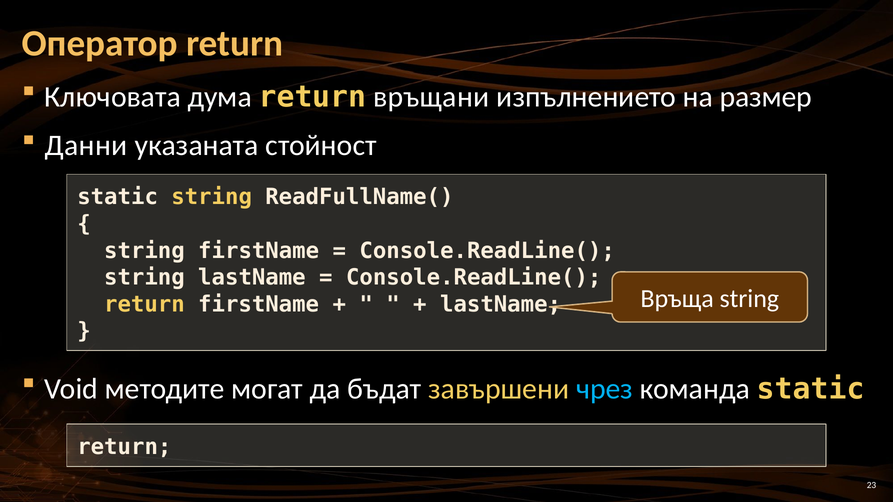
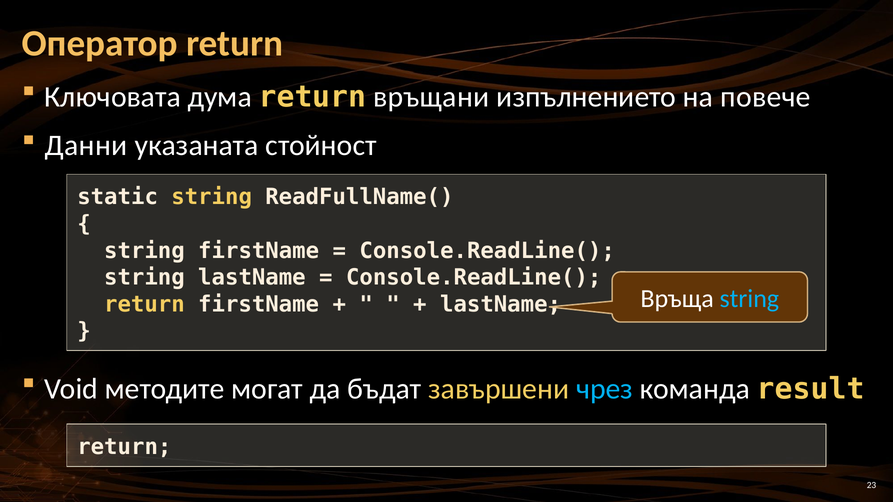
размер: размер -> повече (766, 97)
string colour: white -> light blue (749, 299)
команда static: static -> result (811, 389)
